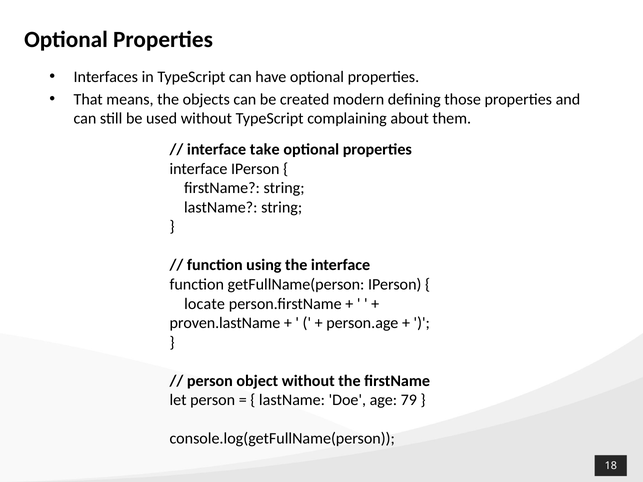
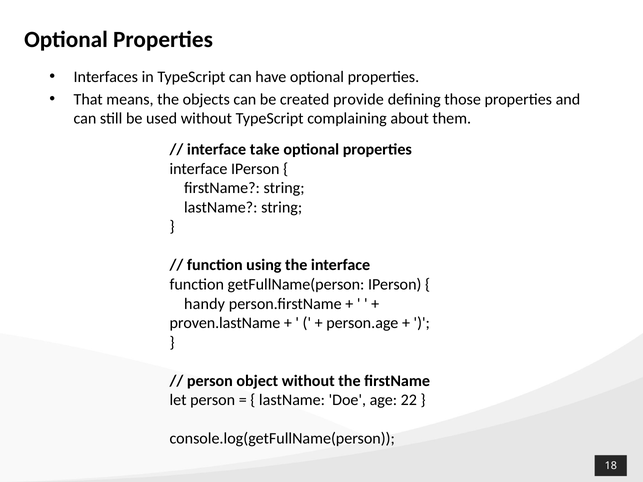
modern: modern -> provide (358, 99)
locate: locate -> handy (205, 304)
79: 79 -> 22 (409, 400)
